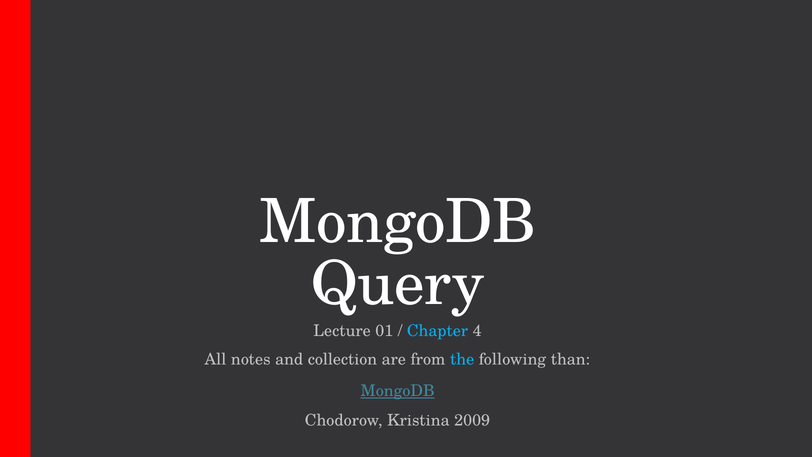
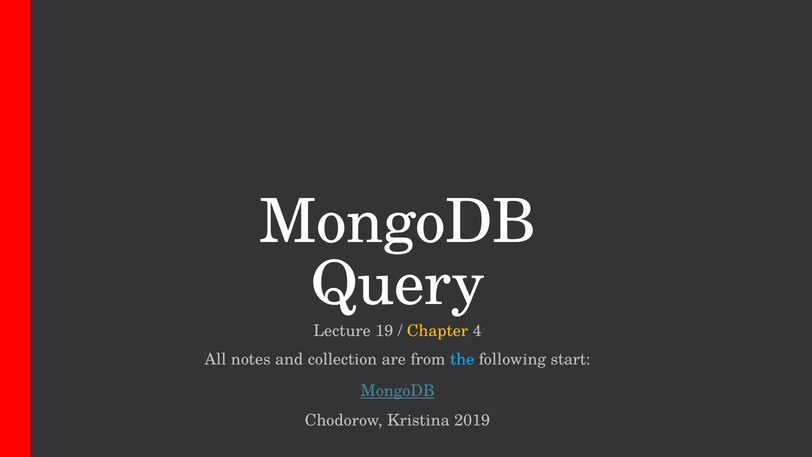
01: 01 -> 19 (384, 331)
Chapter colour: light blue -> yellow (438, 331)
than: than -> start (570, 359)
2009: 2009 -> 2019 (472, 420)
